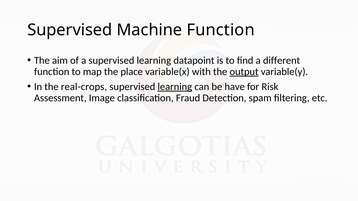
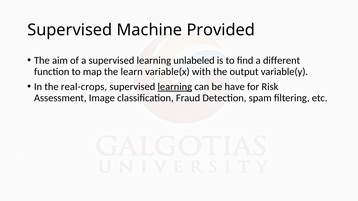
Machine Function: Function -> Provided (221, 30)
datapoint: datapoint -> unlabeled (194, 61)
place: place -> learn (132, 72)
output underline: present -> none (244, 72)
